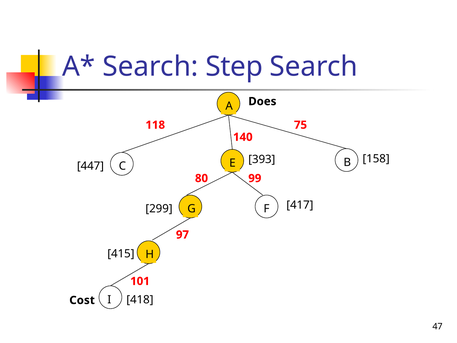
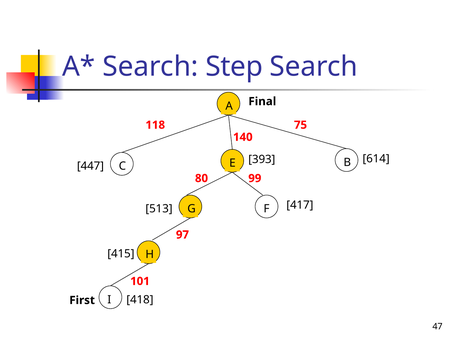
Does: Does -> Final (262, 101)
158: 158 -> 614 (376, 158)
299: 299 -> 513 (159, 209)
Cost: Cost -> First (82, 300)
